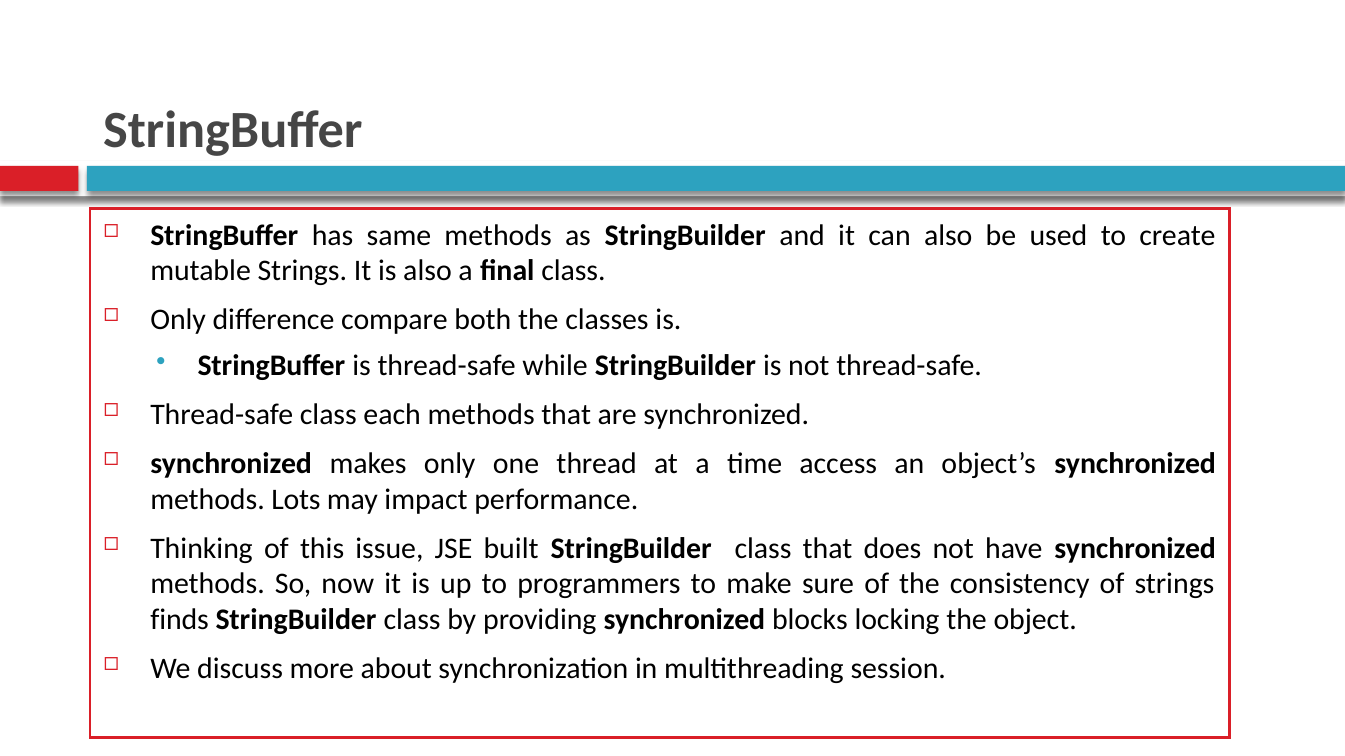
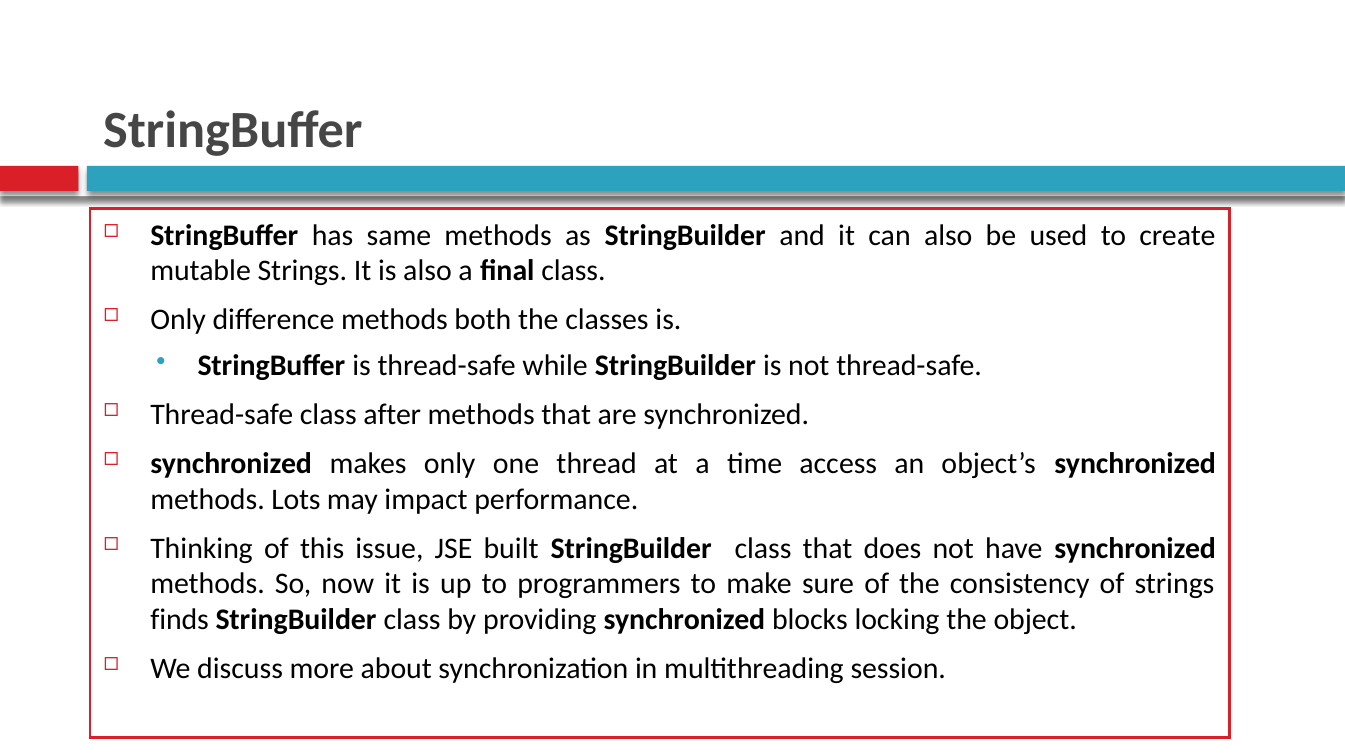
difference compare: compare -> methods (394, 320)
each: each -> after (392, 415)
